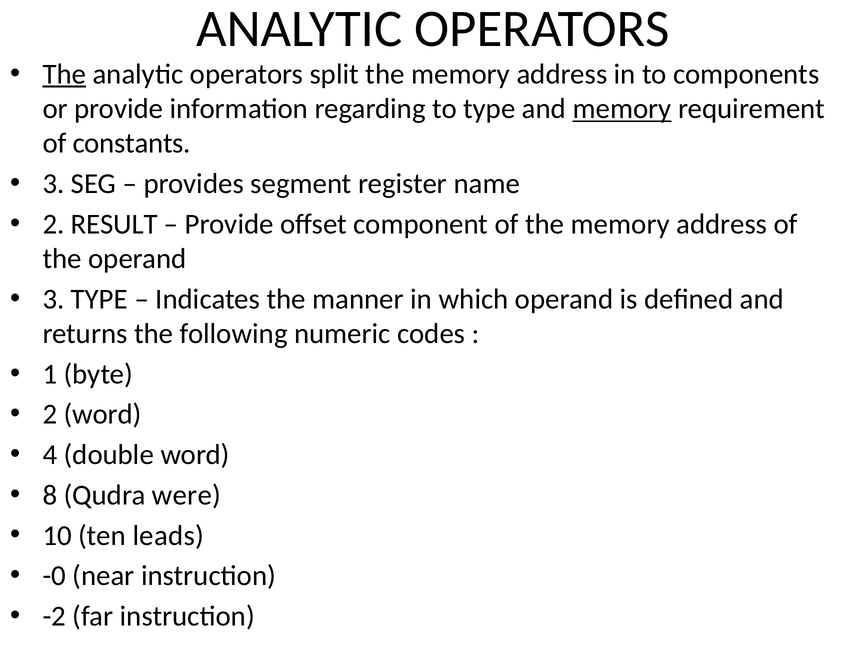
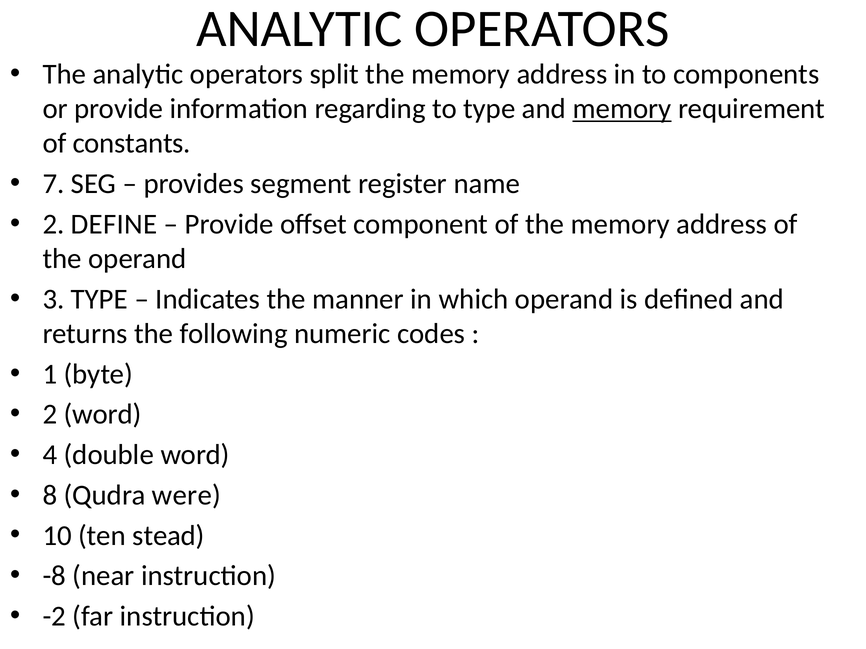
The underline: present -> none (64, 74)
3: 3 -> 7 (53, 184)
RESULT: RESULT -> DEFINE (114, 224)
leads: leads -> stead (168, 536)
-0: -0 -> -8 (54, 576)
